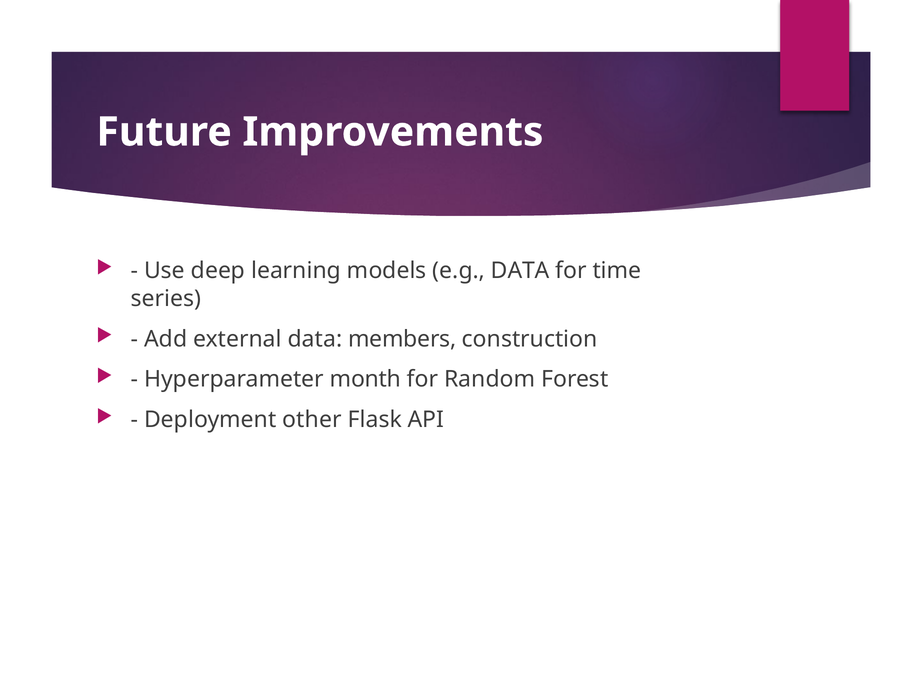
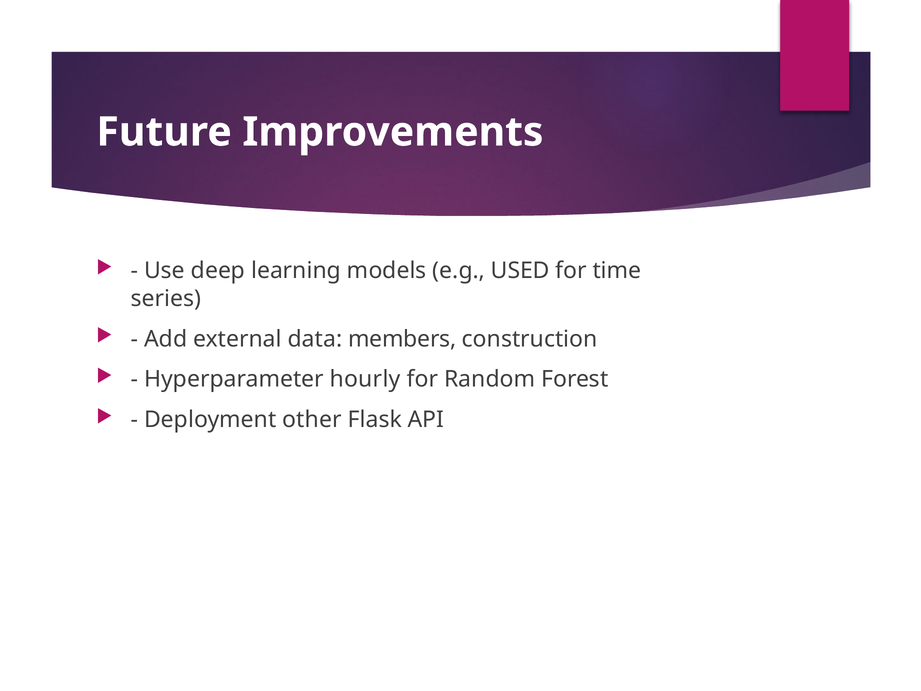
e.g DATA: DATA -> USED (520, 271)
month: month -> hourly (365, 379)
